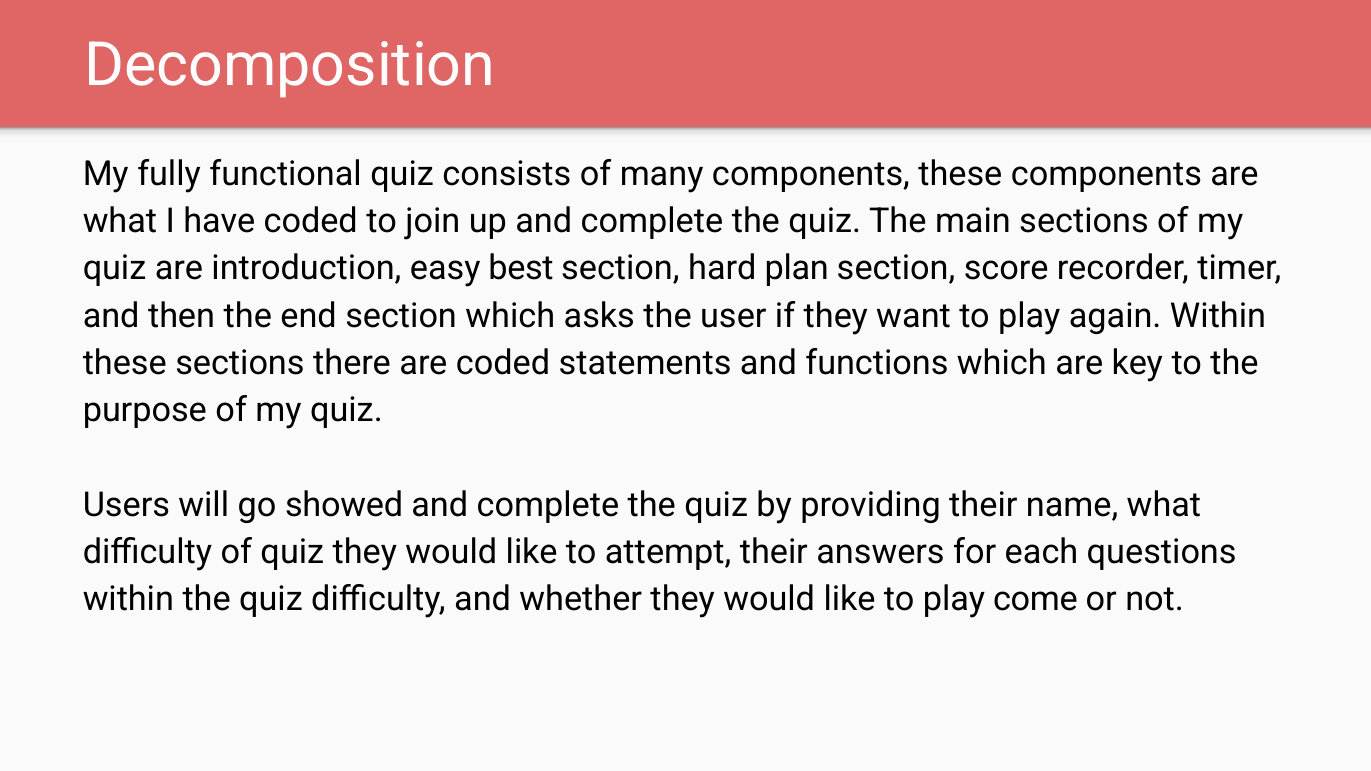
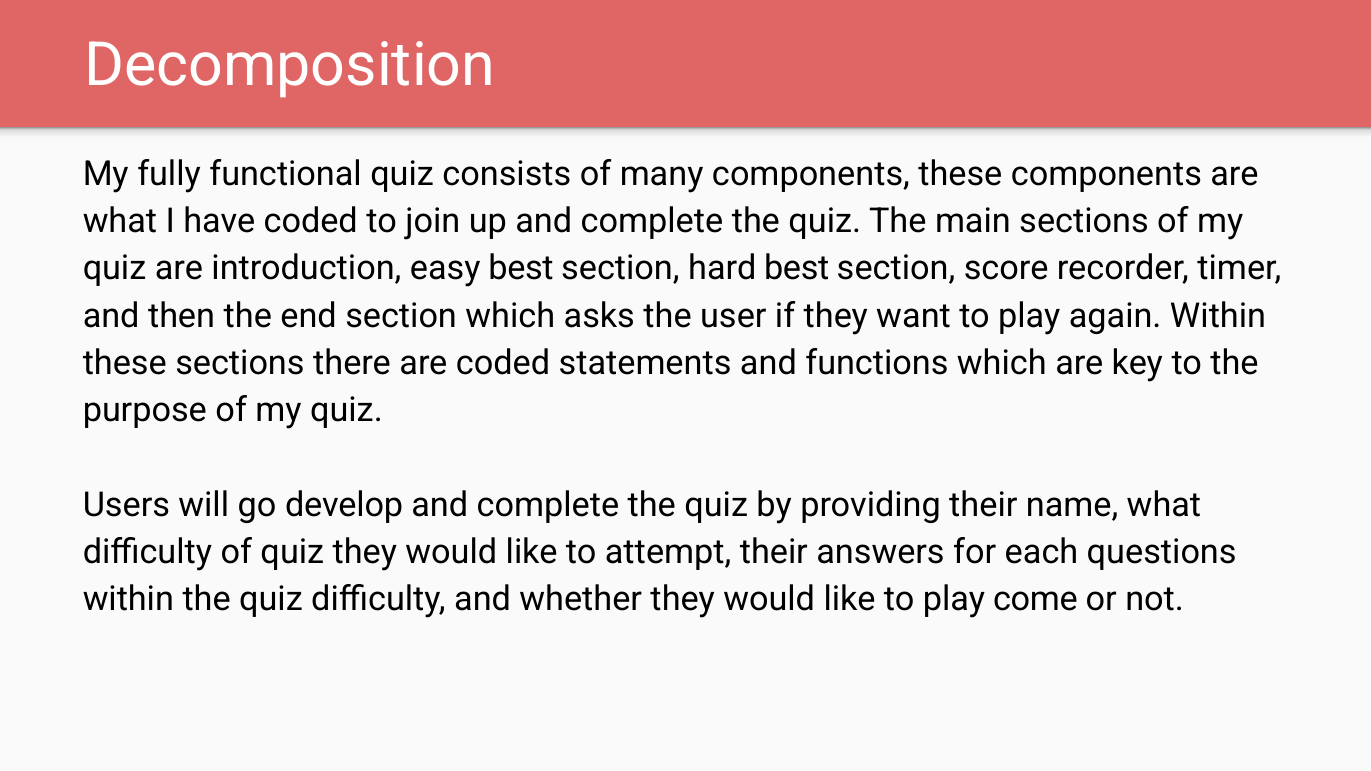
hard plan: plan -> best (797, 269)
showed: showed -> develop (344, 505)
